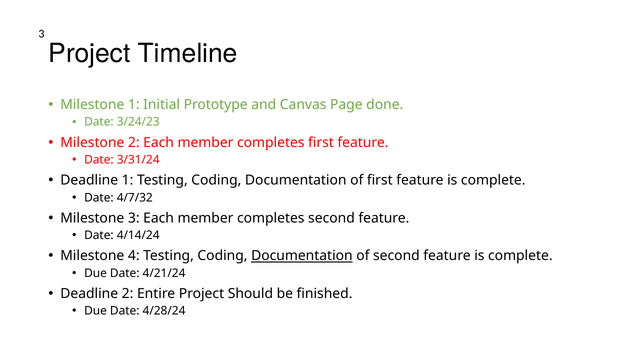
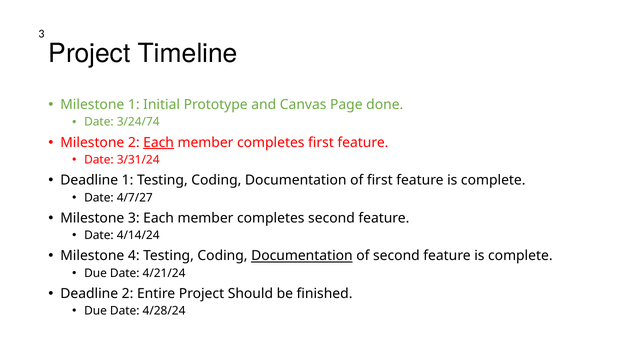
3/24/23: 3/24/23 -> 3/24/74 (138, 122)
Each underline: none -> present (159, 143)
4/7/32: 4/7/32 -> 4/7/27 (135, 198)
